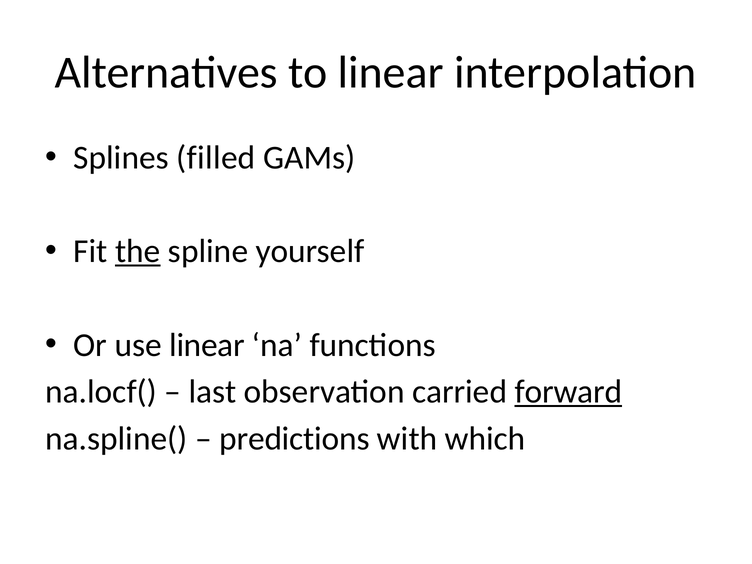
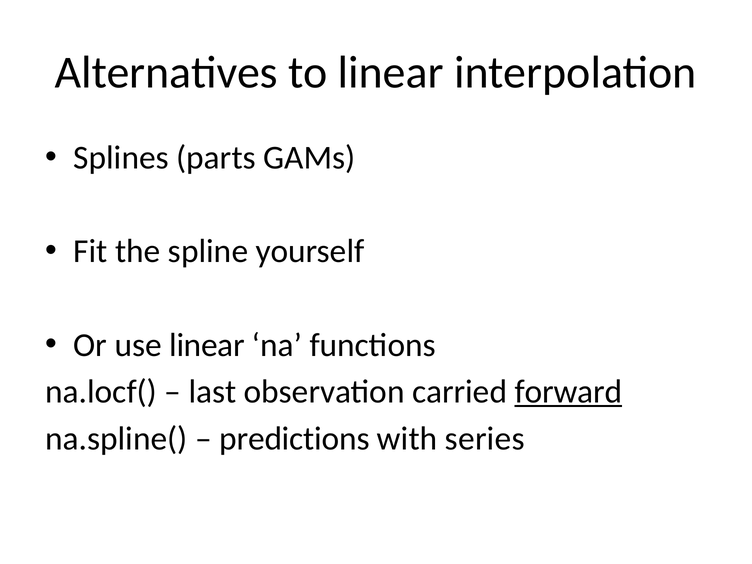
filled: filled -> parts (216, 158)
the underline: present -> none (138, 251)
which: which -> series (485, 439)
